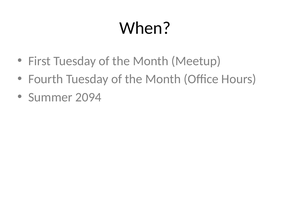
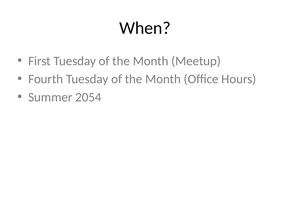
2094: 2094 -> 2054 (88, 97)
